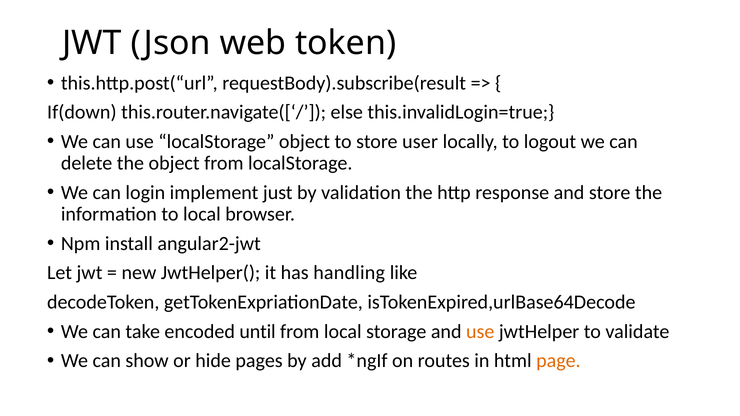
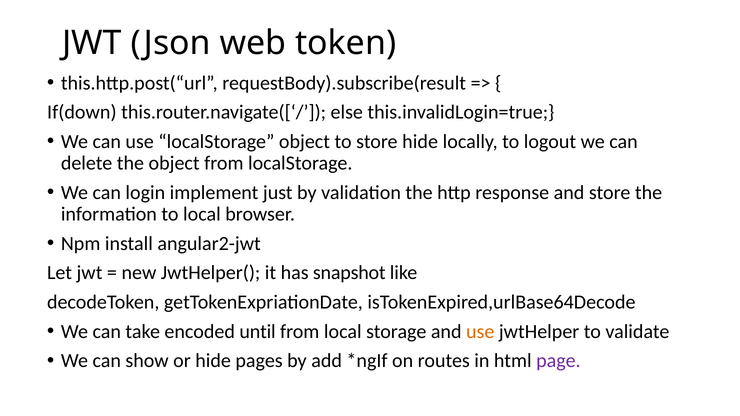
store user: user -> hide (420, 142)
handling: handling -> snapshot (349, 273)
page colour: orange -> purple (558, 361)
